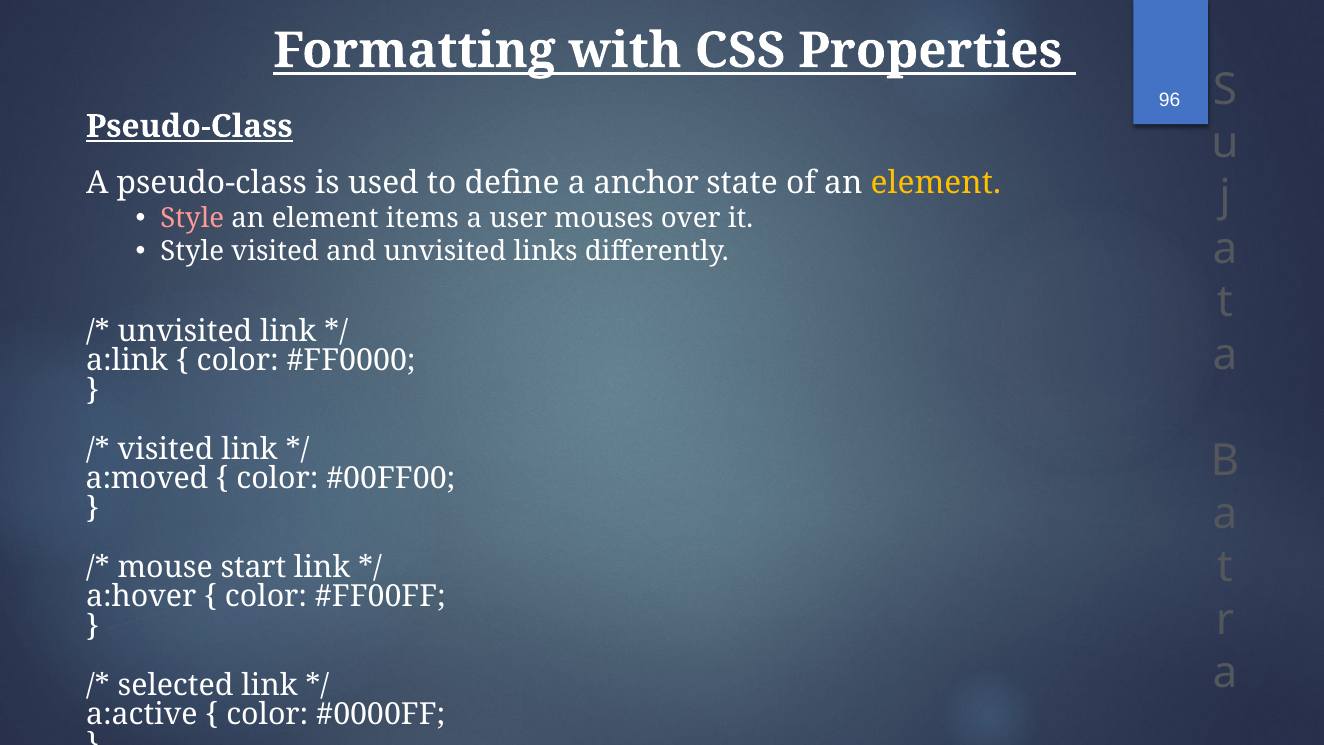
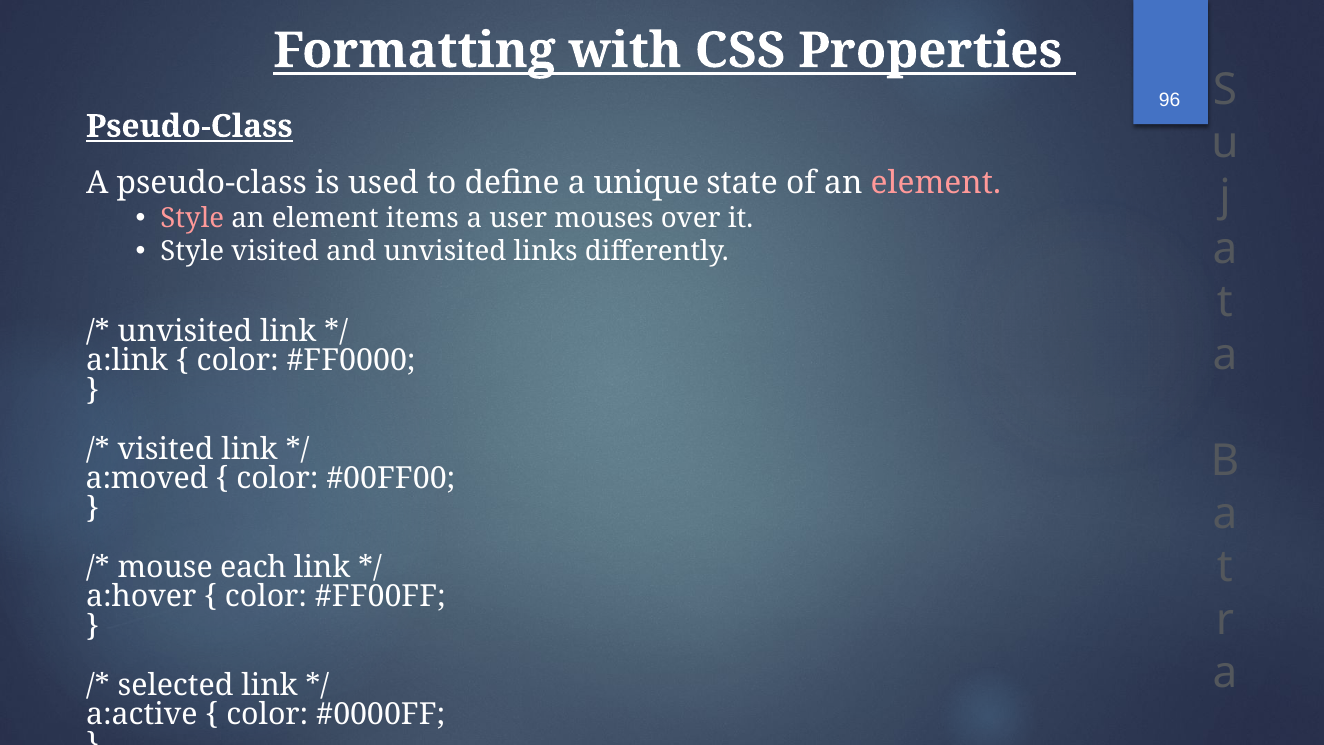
anchor: anchor -> unique (646, 183)
element colour: yellow -> pink (936, 183)
start: start -> each (253, 567)
